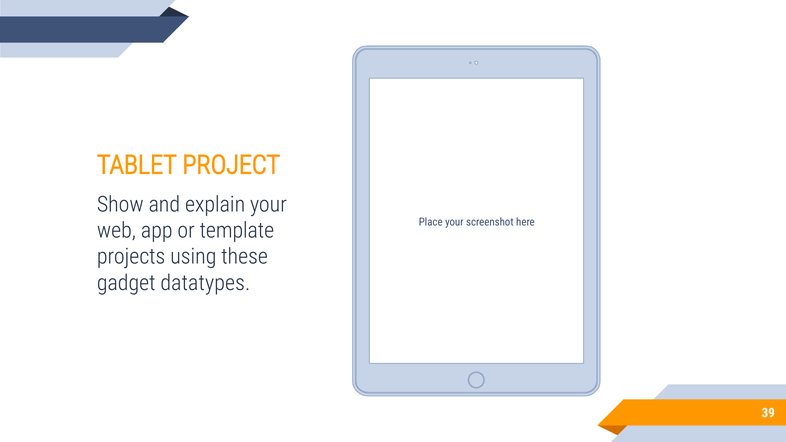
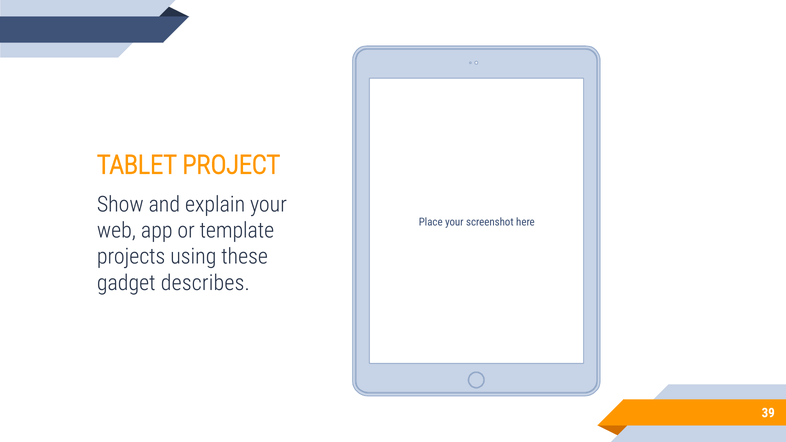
datatypes: datatypes -> describes (205, 283)
